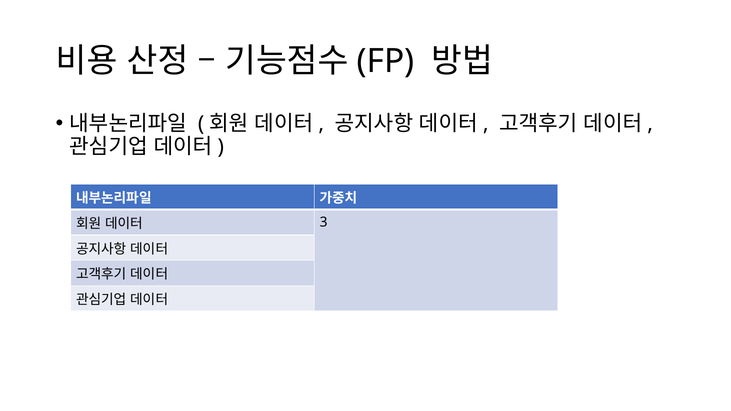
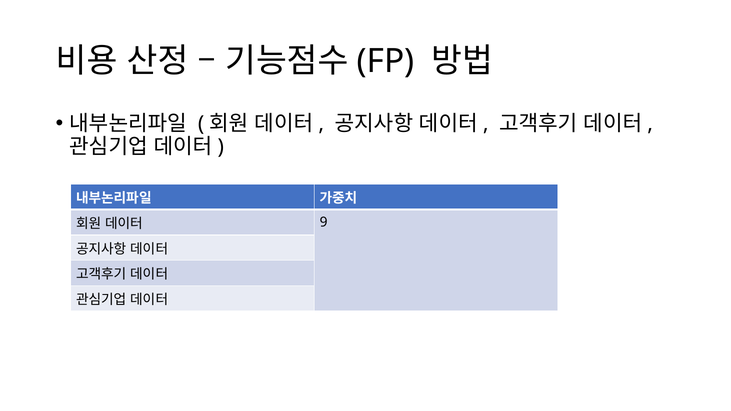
3: 3 -> 9 (324, 223)
